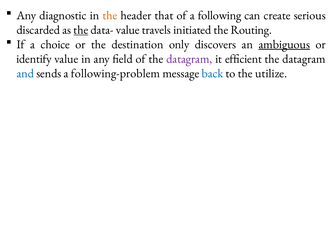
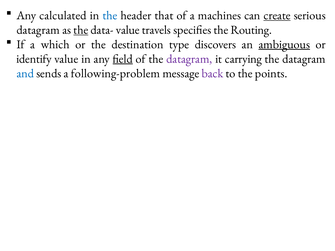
diagnostic: diagnostic -> calculated (63, 15)
the colour: orange -> blue (110, 15)
following: following -> machines (219, 15)
create underline: none -> present (277, 15)
discarded: discarded -> datagram (38, 30)
initiated: initiated -> speciﬁes (192, 30)
choice: choice -> which (55, 44)
only: only -> type (179, 44)
ﬁeld underline: none -> present (123, 59)
efﬁcient: efﬁcient -> carrying (243, 59)
back colour: blue -> purple (212, 73)
utilize: utilize -> points (271, 73)
